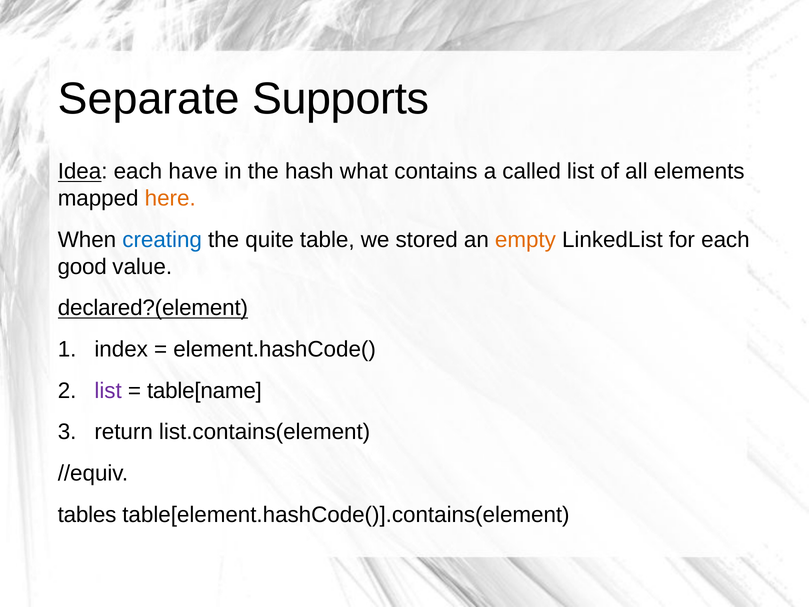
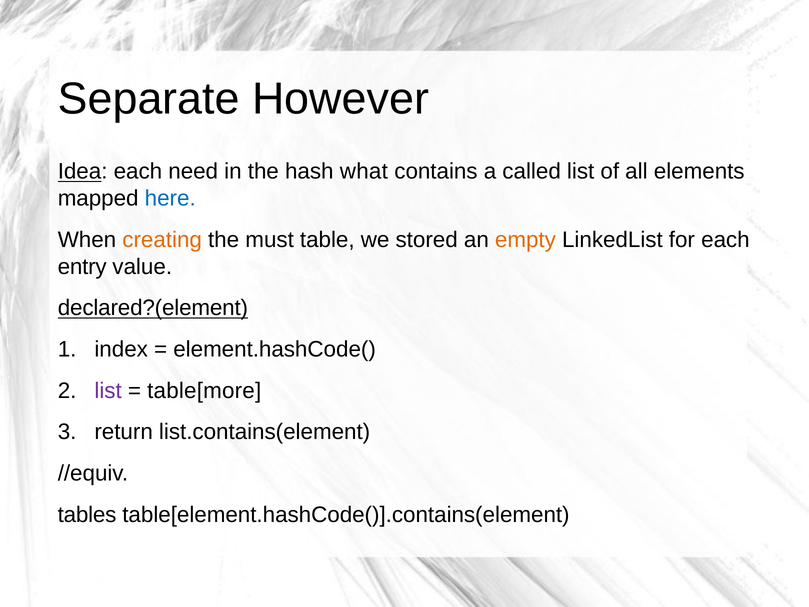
Supports: Supports -> However (341, 99)
have: have -> need (193, 171)
here colour: orange -> blue (170, 198)
creating colour: blue -> orange (162, 240)
quite: quite -> must (270, 240)
good: good -> entry (82, 267)
table[name: table[name -> table[more (204, 390)
